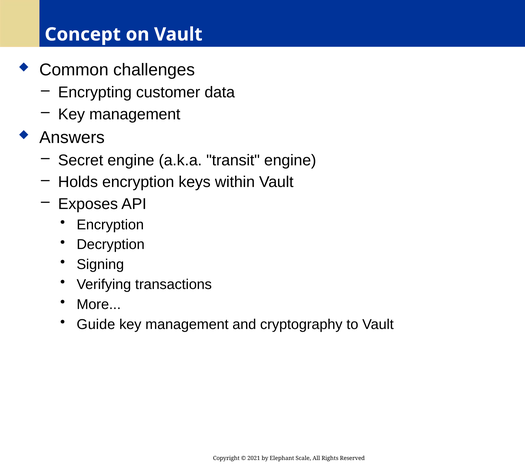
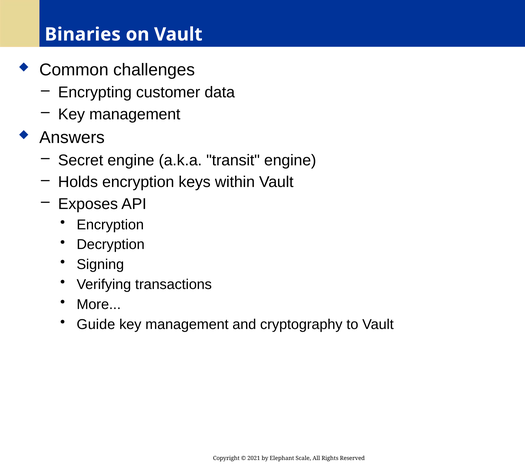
Concept: Concept -> Binaries (83, 34)
